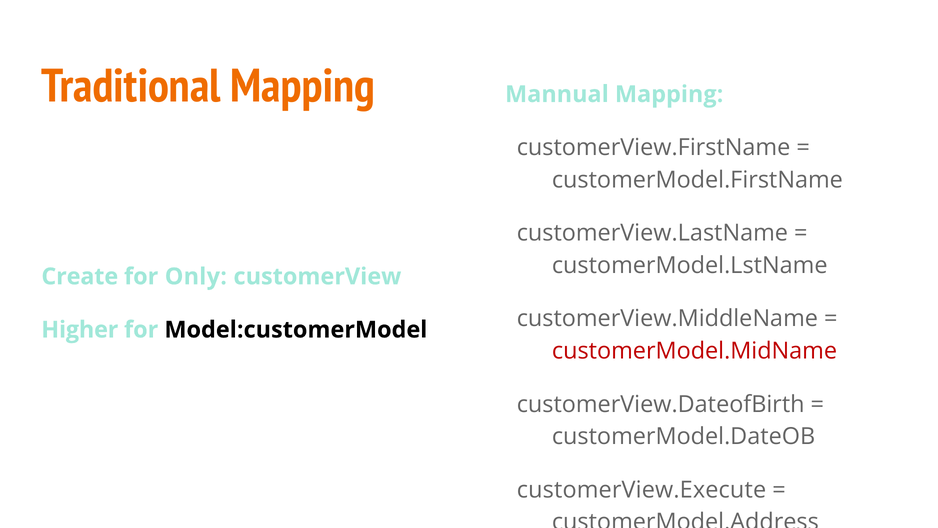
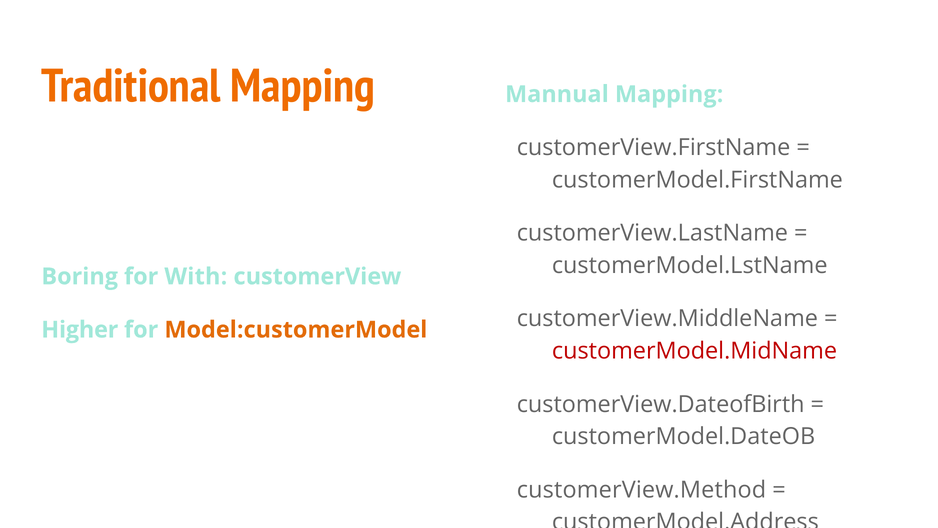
Create: Create -> Boring (80, 276)
Only: Only -> With (196, 276)
Model:customerModel colour: black -> orange (296, 330)
customerView.Execute: customerView.Execute -> customerView.Method (641, 490)
